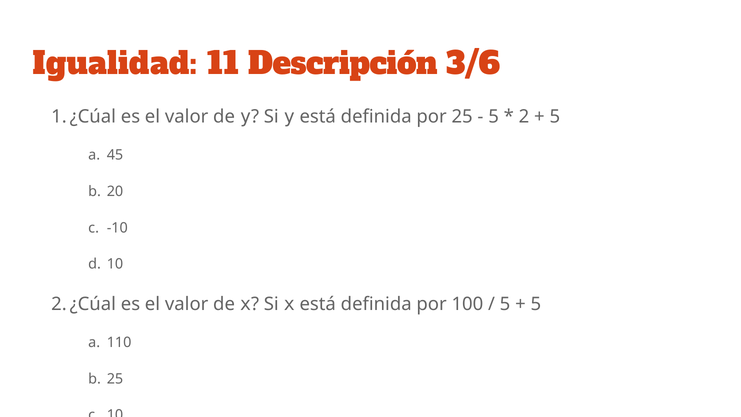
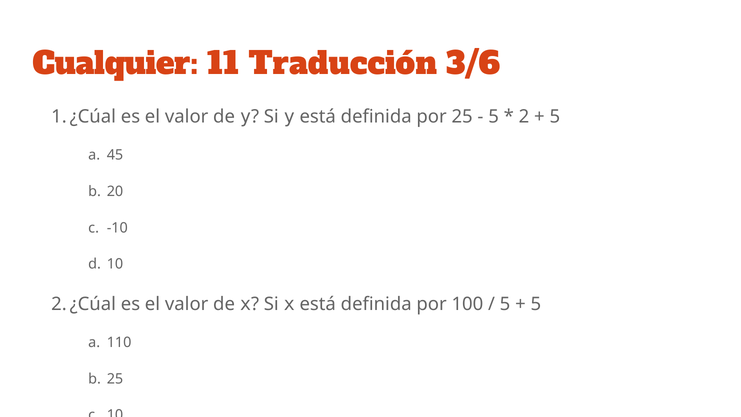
Igualidad: Igualidad -> Cualquier (115, 64)
Descripción: Descripción -> Traducción (343, 64)
